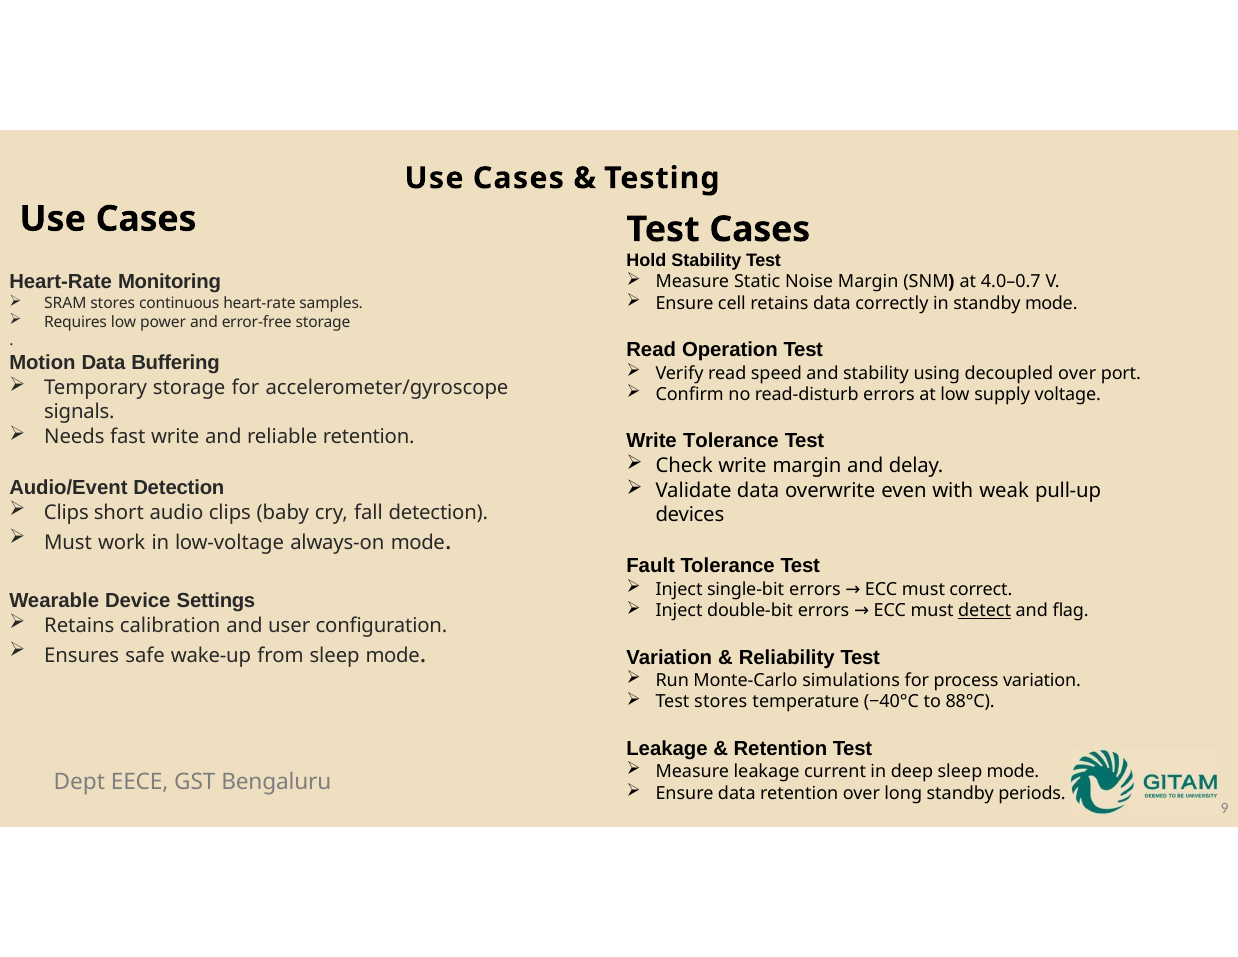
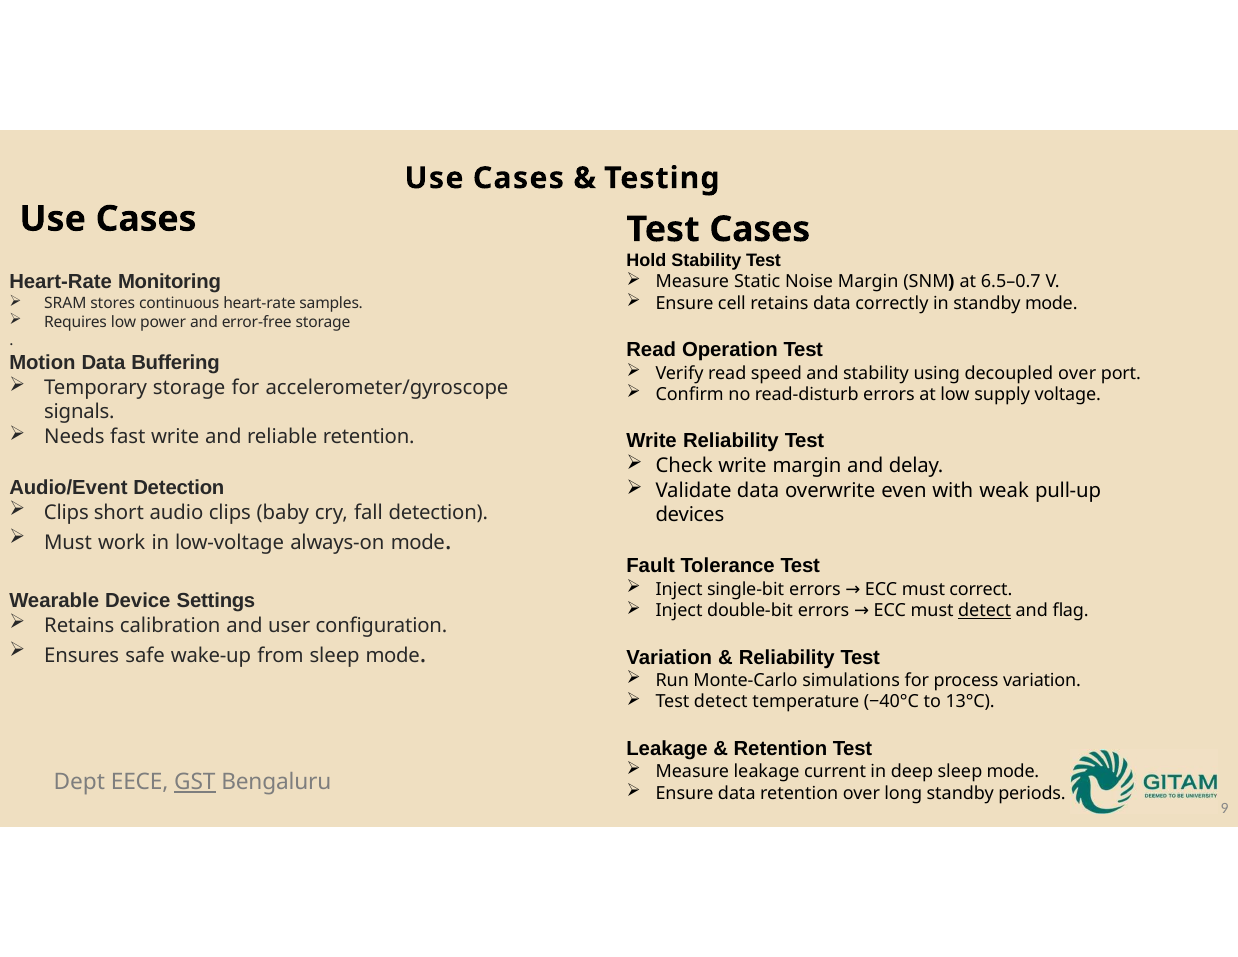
4.0–0.7: 4.0–0.7 -> 6.5–0.7 (1011, 282)
Write Tolerance: Tolerance -> Reliability (731, 441)
Test stores: stores -> detect (721, 702)
88°C: 88°C -> 13°C (970, 702)
GST underline: none -> present (195, 782)
